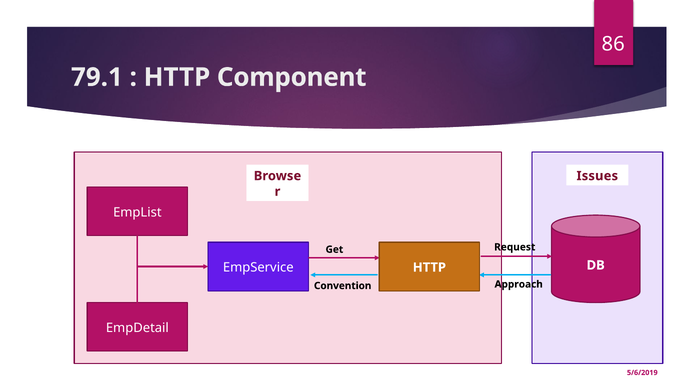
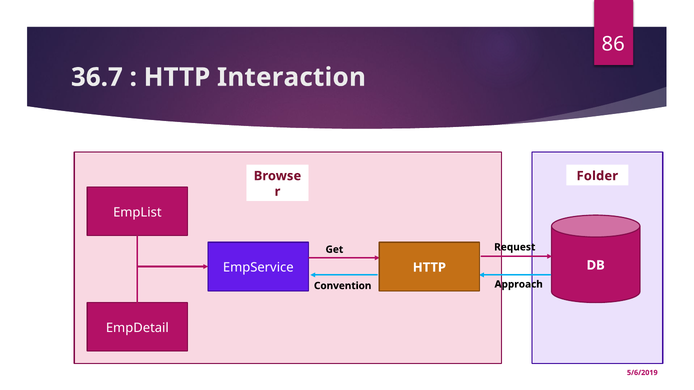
79.1: 79.1 -> 36.7 (97, 77)
Component: Component -> Interaction (291, 77)
Issues: Issues -> Folder (597, 176)
